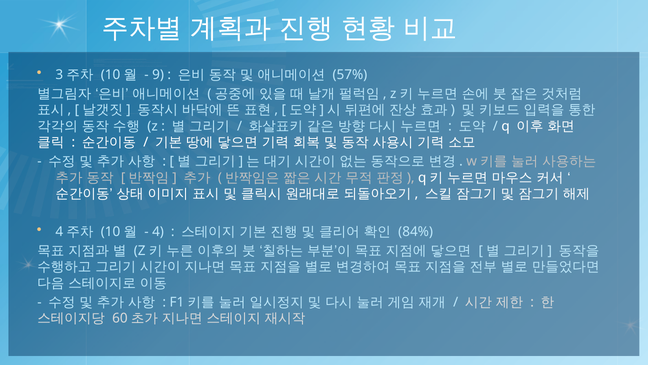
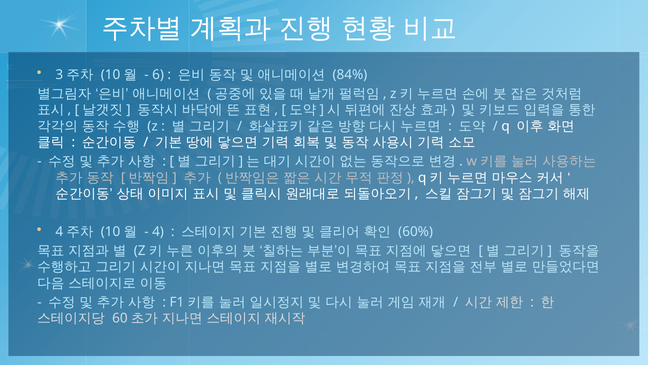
9: 9 -> 6 (158, 75)
57%: 57% -> 84% (350, 75)
84%: 84% -> 60% (416, 231)
